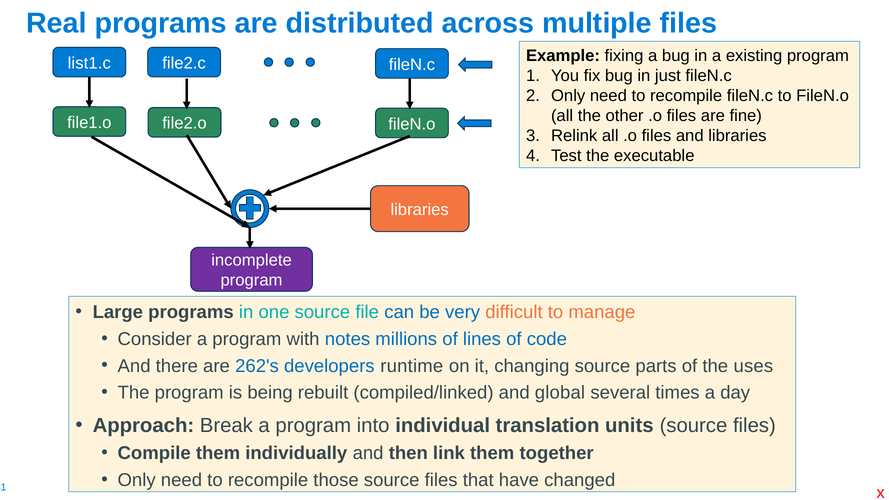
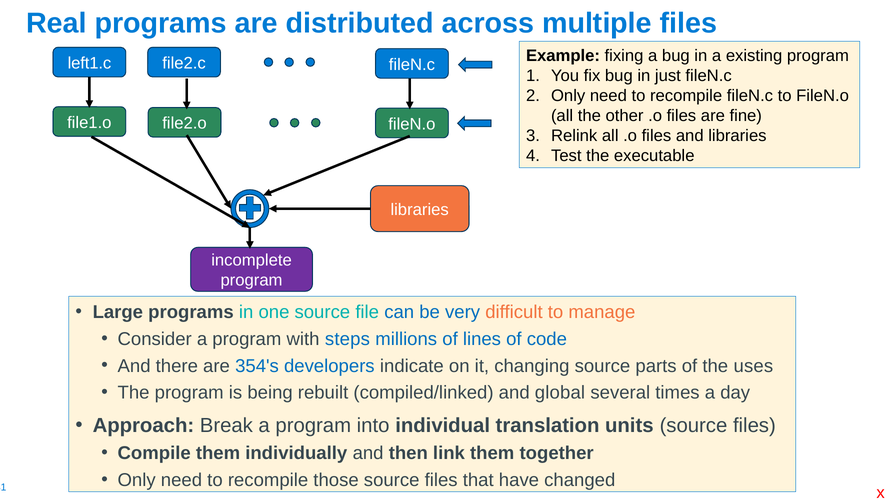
list1.c: list1.c -> left1.c (89, 63)
notes: notes -> steps (347, 339)
262's: 262's -> 354's (257, 366)
runtime: runtime -> indicate (412, 366)
